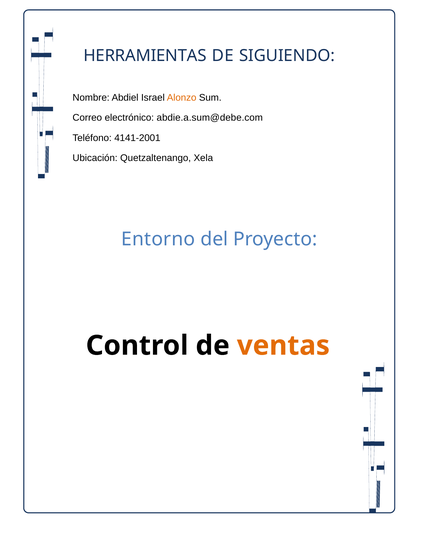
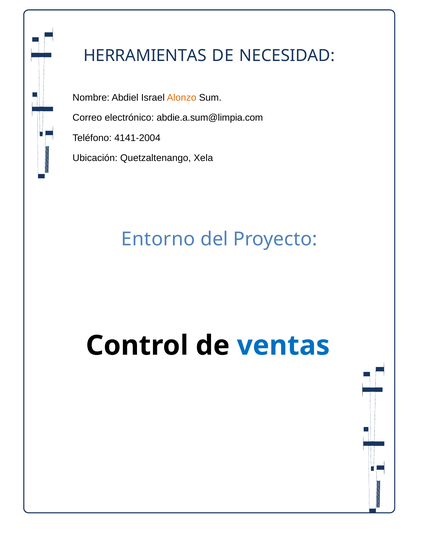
SIGUIENDO: SIGUIENDO -> NECESIDAD (287, 56)
abdie.a.sum@debe.com: abdie.a.sum@debe.com -> abdie.a.sum@limpia.com (210, 118)
4141-2001: 4141-2001 -> 4141-2004 (137, 138)
ventas colour: orange -> blue (283, 346)
